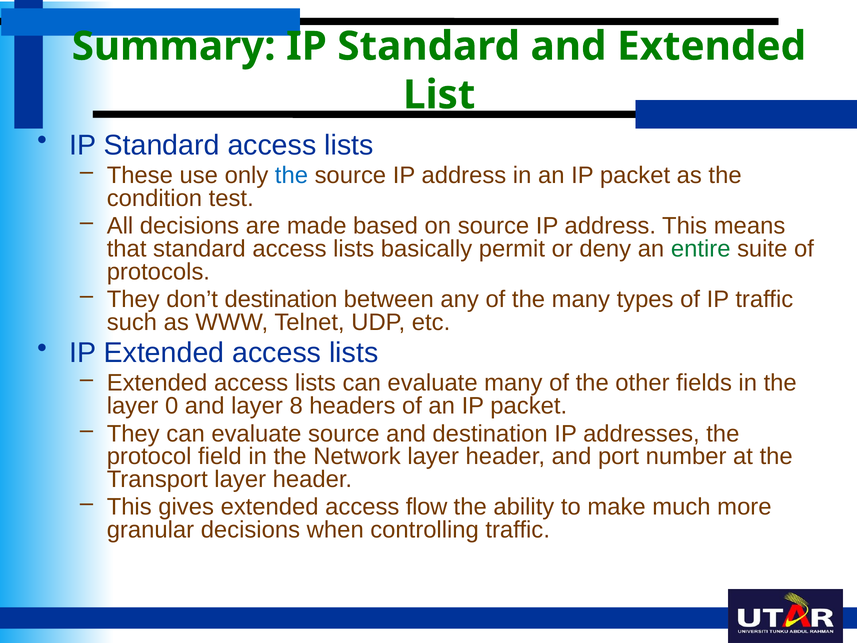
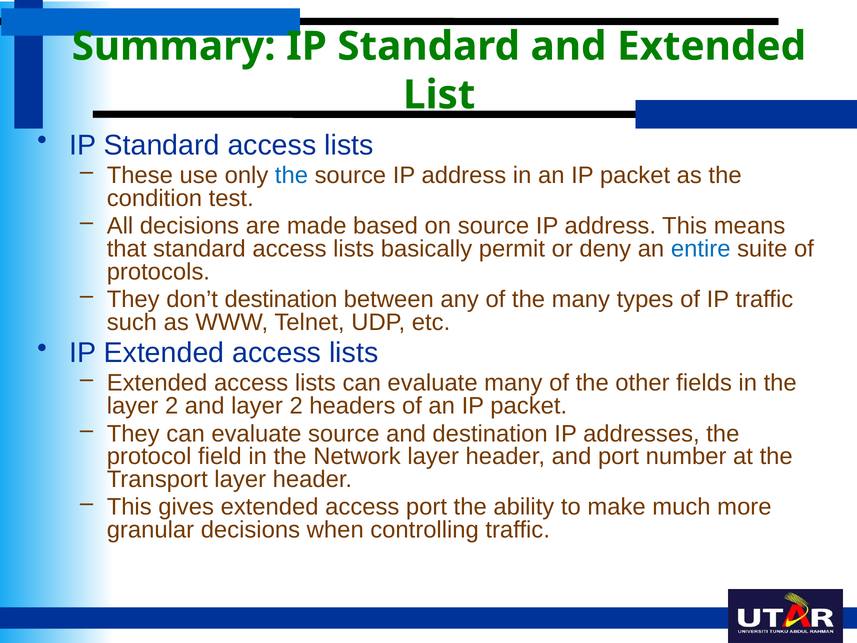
entire colour: green -> blue (701, 249)
0: 0 -> 2 (172, 406)
and layer 8: 8 -> 2 (296, 406)
access flow: flow -> port (426, 507)
